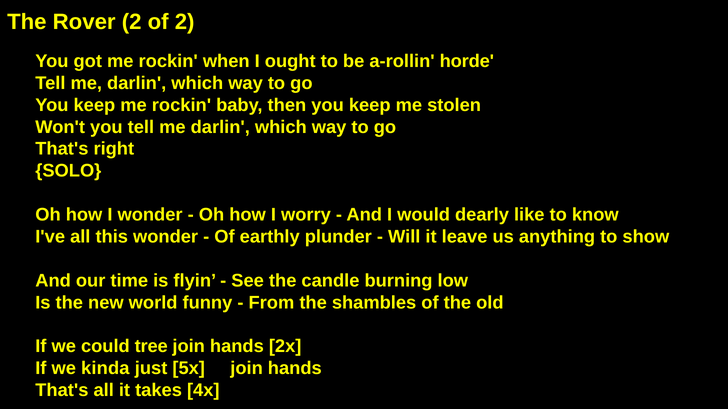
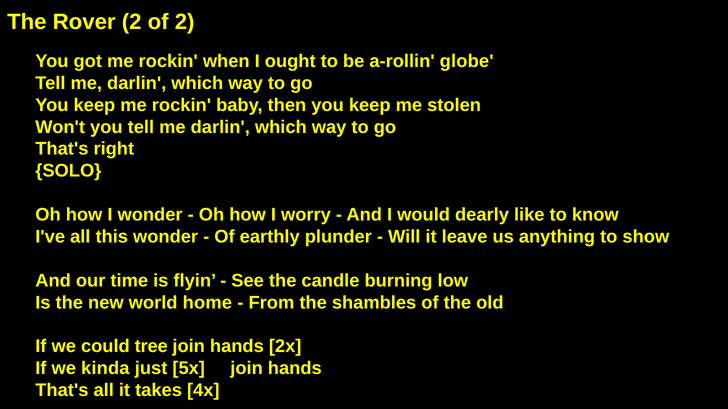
horde: horde -> globe (467, 61)
funny: funny -> home (207, 303)
